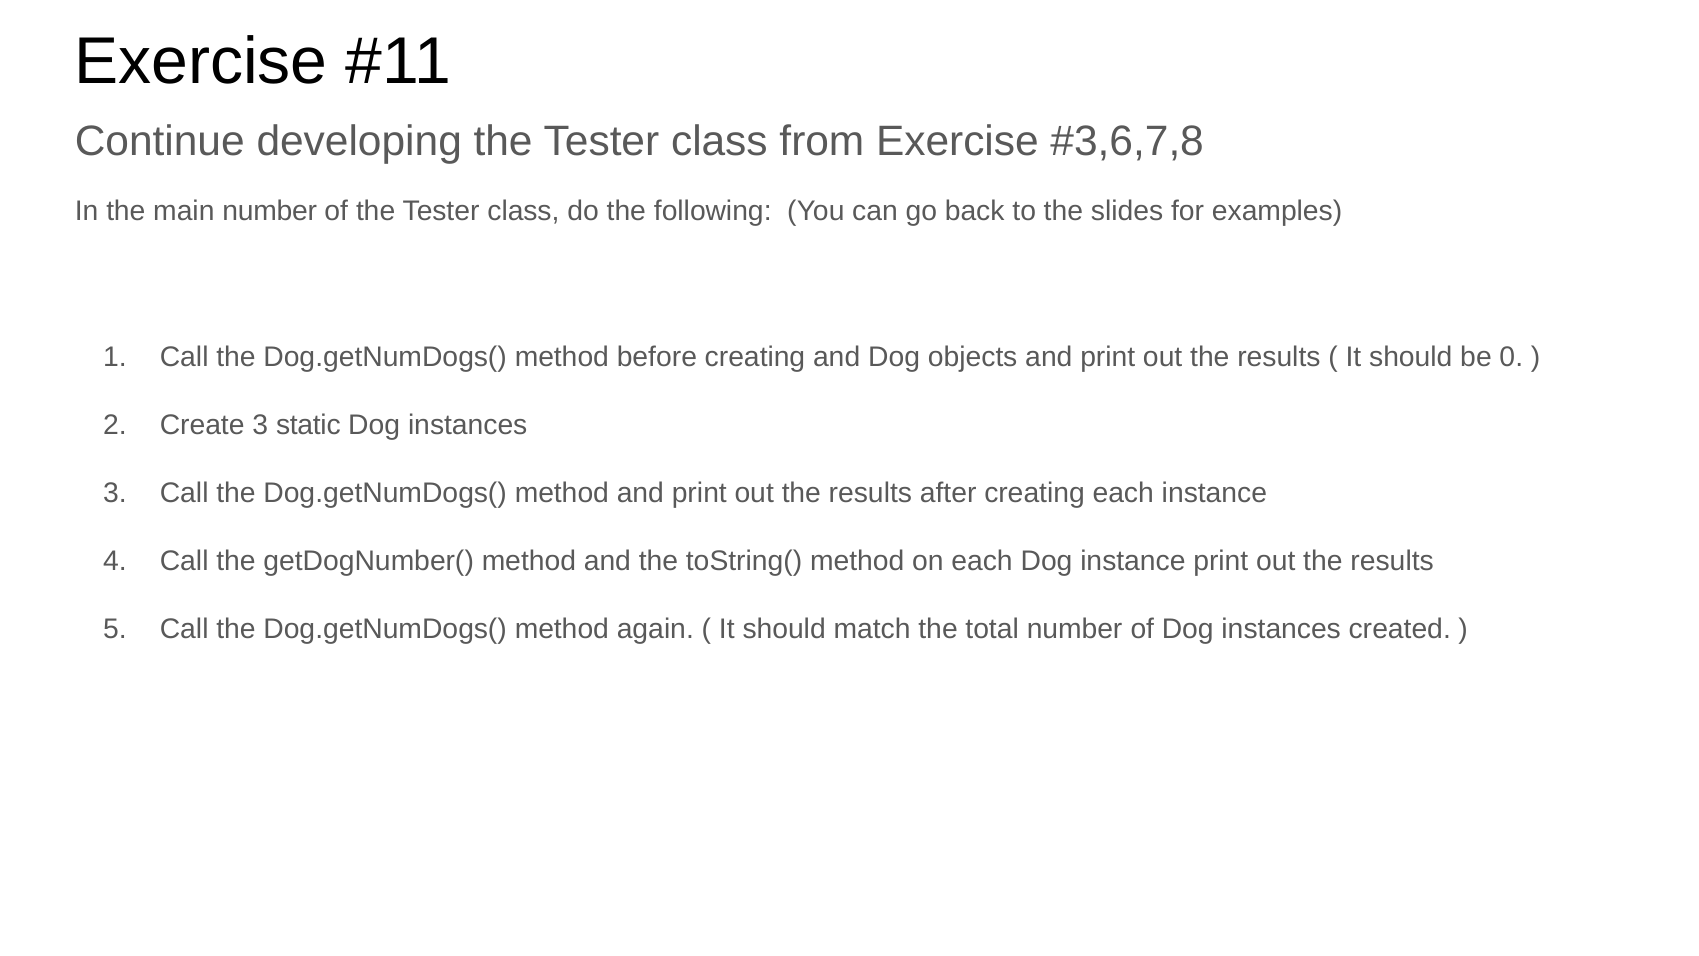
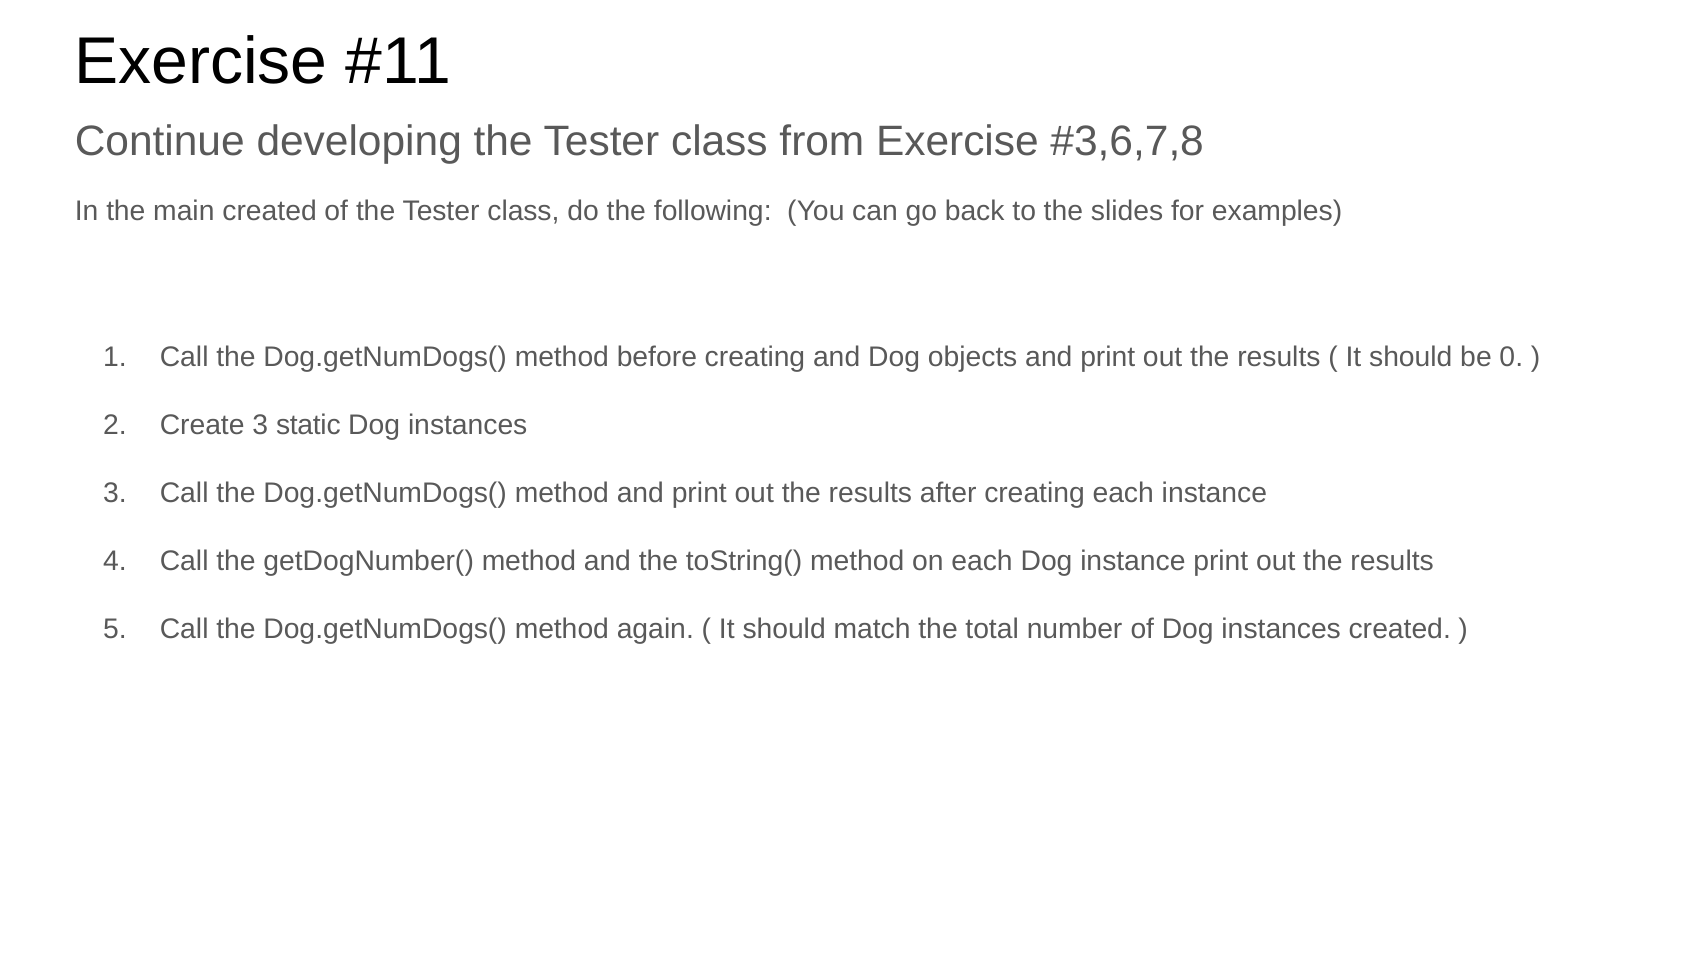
main number: number -> created (270, 211)
